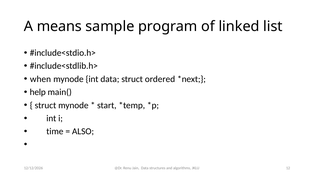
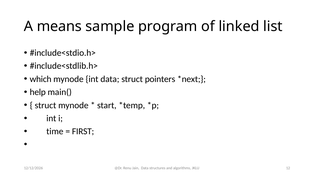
when: when -> which (41, 79)
ordered: ordered -> pointers (160, 79)
ALSO: ALSO -> FIRST (83, 132)
